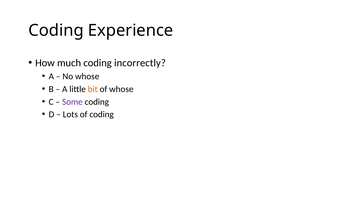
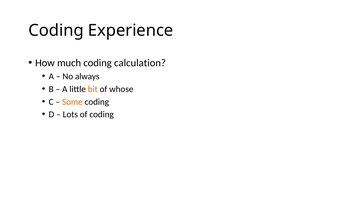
incorrectly: incorrectly -> calculation (140, 63)
No whose: whose -> always (87, 76)
Some colour: purple -> orange (72, 102)
